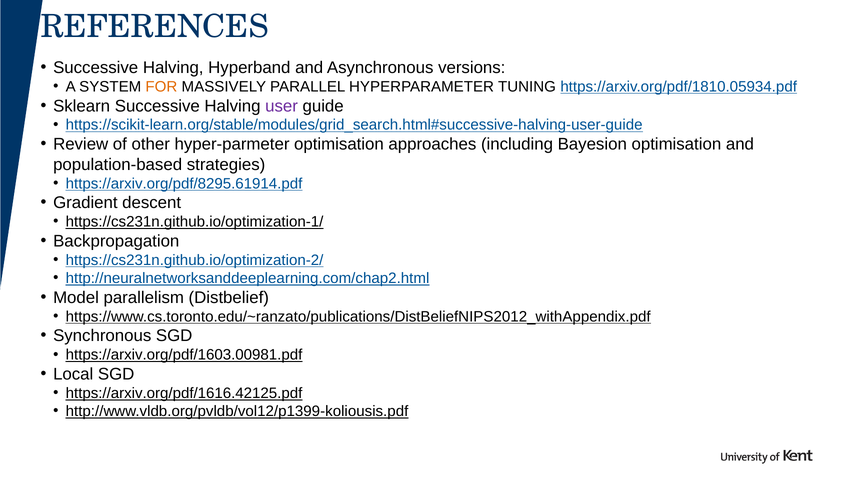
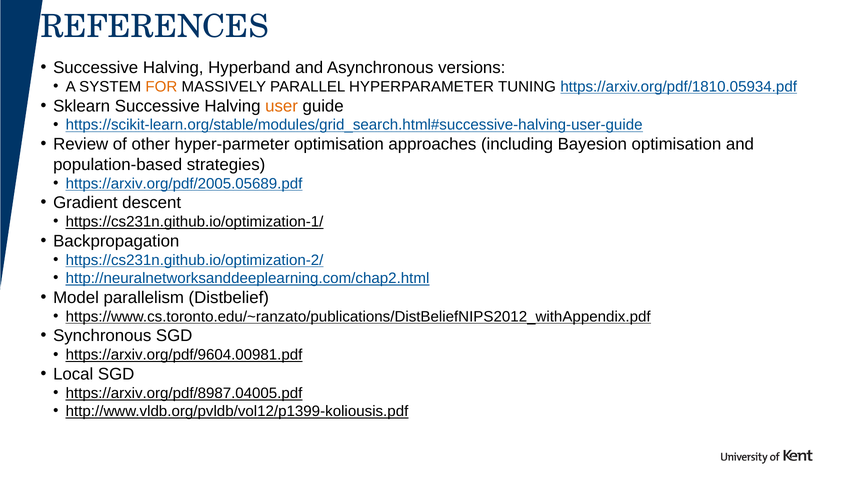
user colour: purple -> orange (282, 106)
https://arxiv.org/pdf/8295.61914.pdf: https://arxiv.org/pdf/8295.61914.pdf -> https://arxiv.org/pdf/2005.05689.pdf (184, 184)
https://arxiv.org/pdf/1603.00981.pdf: https://arxiv.org/pdf/1603.00981.pdf -> https://arxiv.org/pdf/9604.00981.pdf (184, 355)
https://arxiv.org/pdf/1616.42125.pdf: https://arxiv.org/pdf/1616.42125.pdf -> https://arxiv.org/pdf/8987.04005.pdf (184, 393)
